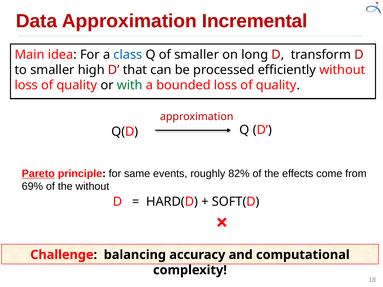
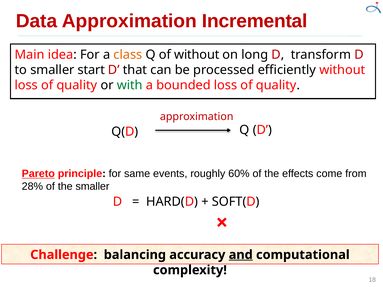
class colour: blue -> orange (128, 55)
of smaller: smaller -> without (197, 55)
high: high -> start (91, 70)
82%: 82% -> 60% (239, 174)
69%: 69% -> 28% (32, 187)
the without: without -> smaller (92, 187)
and underline: none -> present (241, 255)
